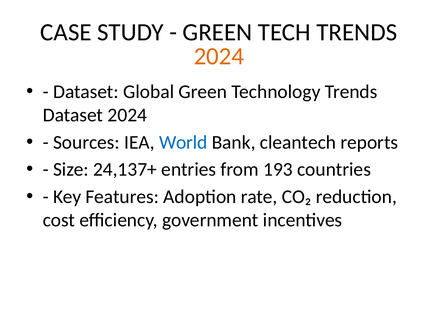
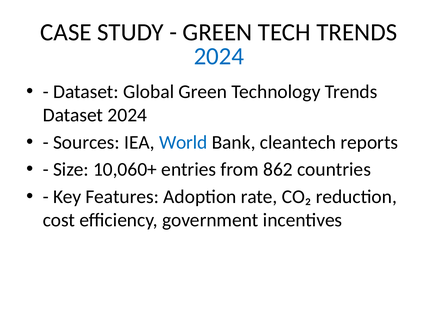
2024 colour: orange -> blue (219, 56)
24,137+: 24,137+ -> 10,060+ (125, 170)
193: 193 -> 862 (278, 170)
